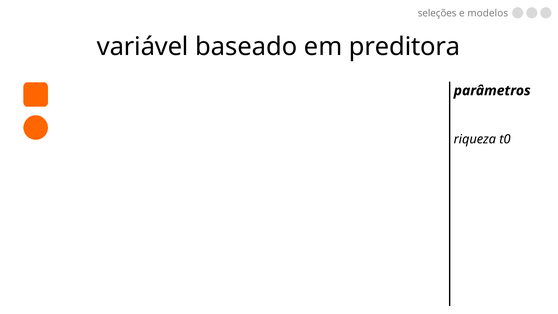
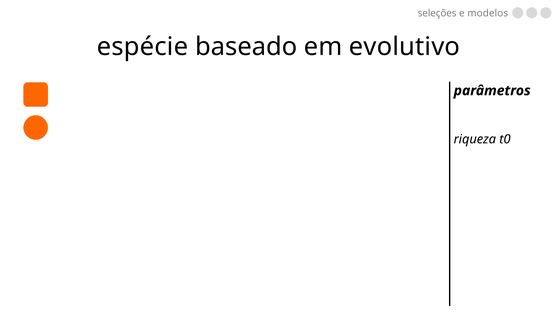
variável: variável -> espécie (143, 47)
preditora: preditora -> evolutivo (404, 47)
